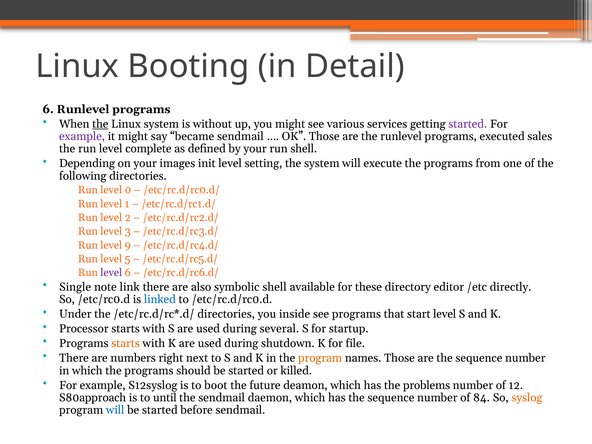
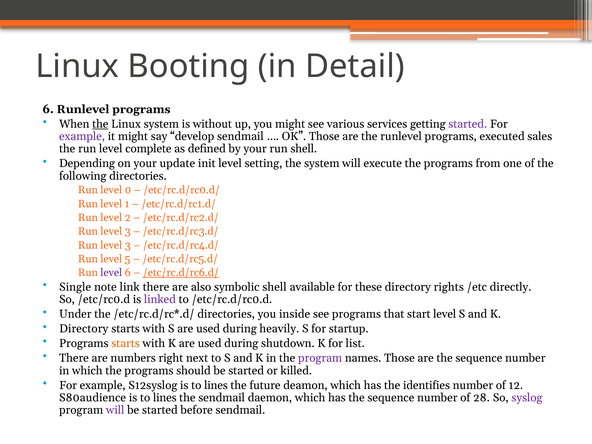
became: became -> develop (192, 136)
images: images -> update (177, 163)
9: 9 -> 3 (128, 245)
/etc/rc.d/rc6.d/ underline: none -> present (181, 273)
editor: editor -> rights (449, 287)
linked colour: blue -> purple (160, 299)
Processor: Processor -> Directory (84, 329)
several: several -> heavily (279, 329)
file: file -> list (355, 343)
program colour: orange -> purple (320, 358)
S12syslog is to boot: boot -> lines (216, 385)
problems: problems -> identifies (427, 385)
S80approach: S80approach -> S80audience (93, 398)
until: until -> lines (165, 398)
84: 84 -> 28 (481, 398)
syslog colour: orange -> purple (527, 398)
will colour: blue -> purple (115, 410)
